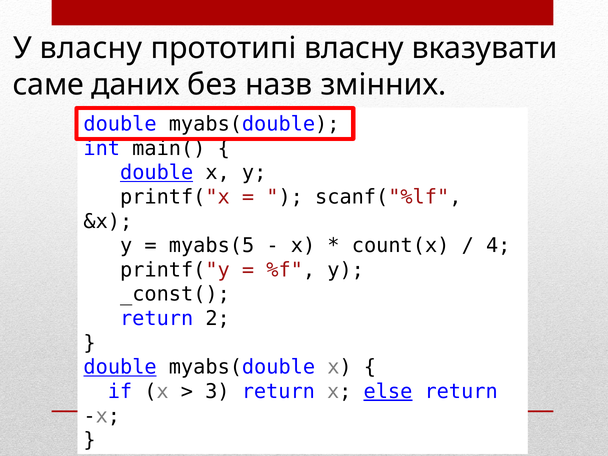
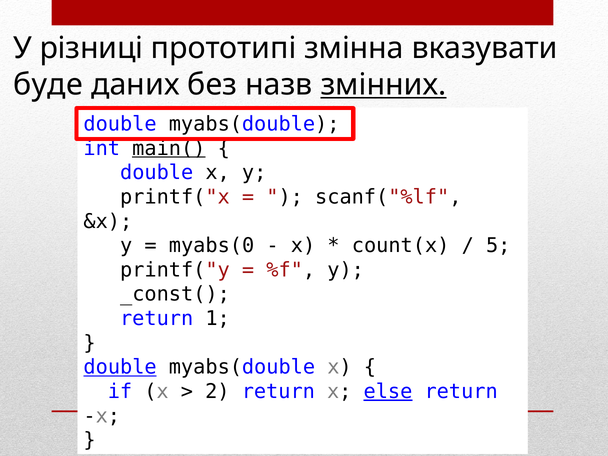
У власну: власну -> різниці (91, 48)
прототипі власну: власну -> змінна (354, 48)
саме: саме -> буде (48, 85)
змінних underline: none -> present (383, 85)
main( underline: none -> present (169, 148)
double underline: present -> none (157, 173)
myabs(5: myabs(5 -> myabs(0 (212, 246)
4: 4 -> 5 (498, 246)
2: 2 -> 1 (218, 319)
3: 3 -> 2 (217, 392)
